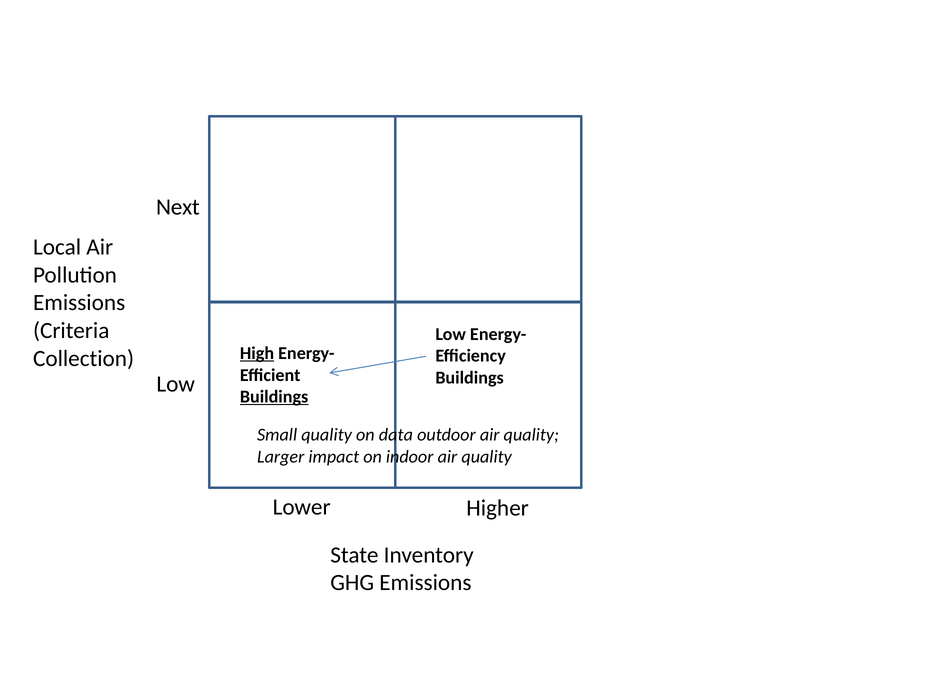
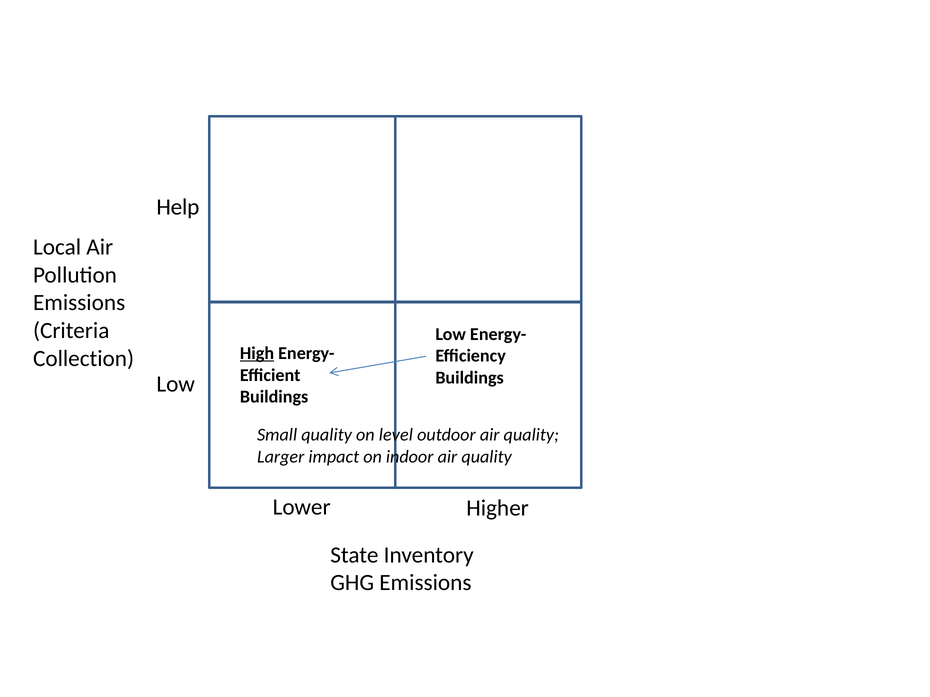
Next: Next -> Help (178, 207)
Buildings underline: present -> none (274, 397)
data: data -> level (396, 435)
